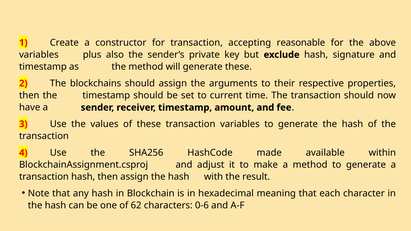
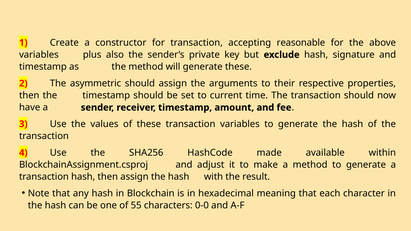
blockchains: blockchains -> asymmetric (96, 83)
62: 62 -> 55 (136, 206)
0-6: 0-6 -> 0-0 (202, 206)
